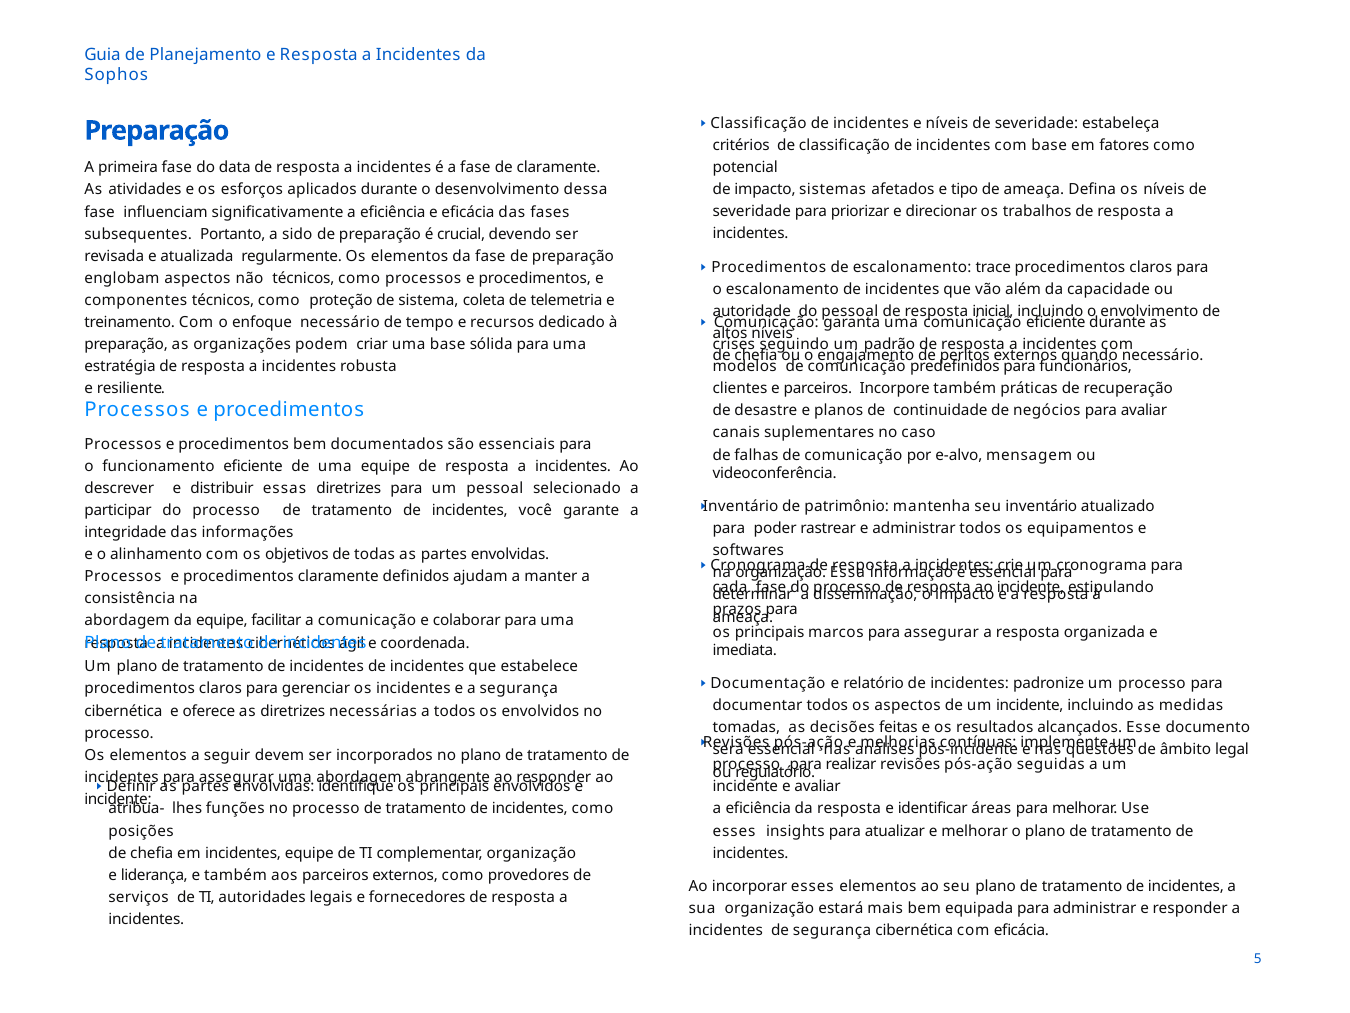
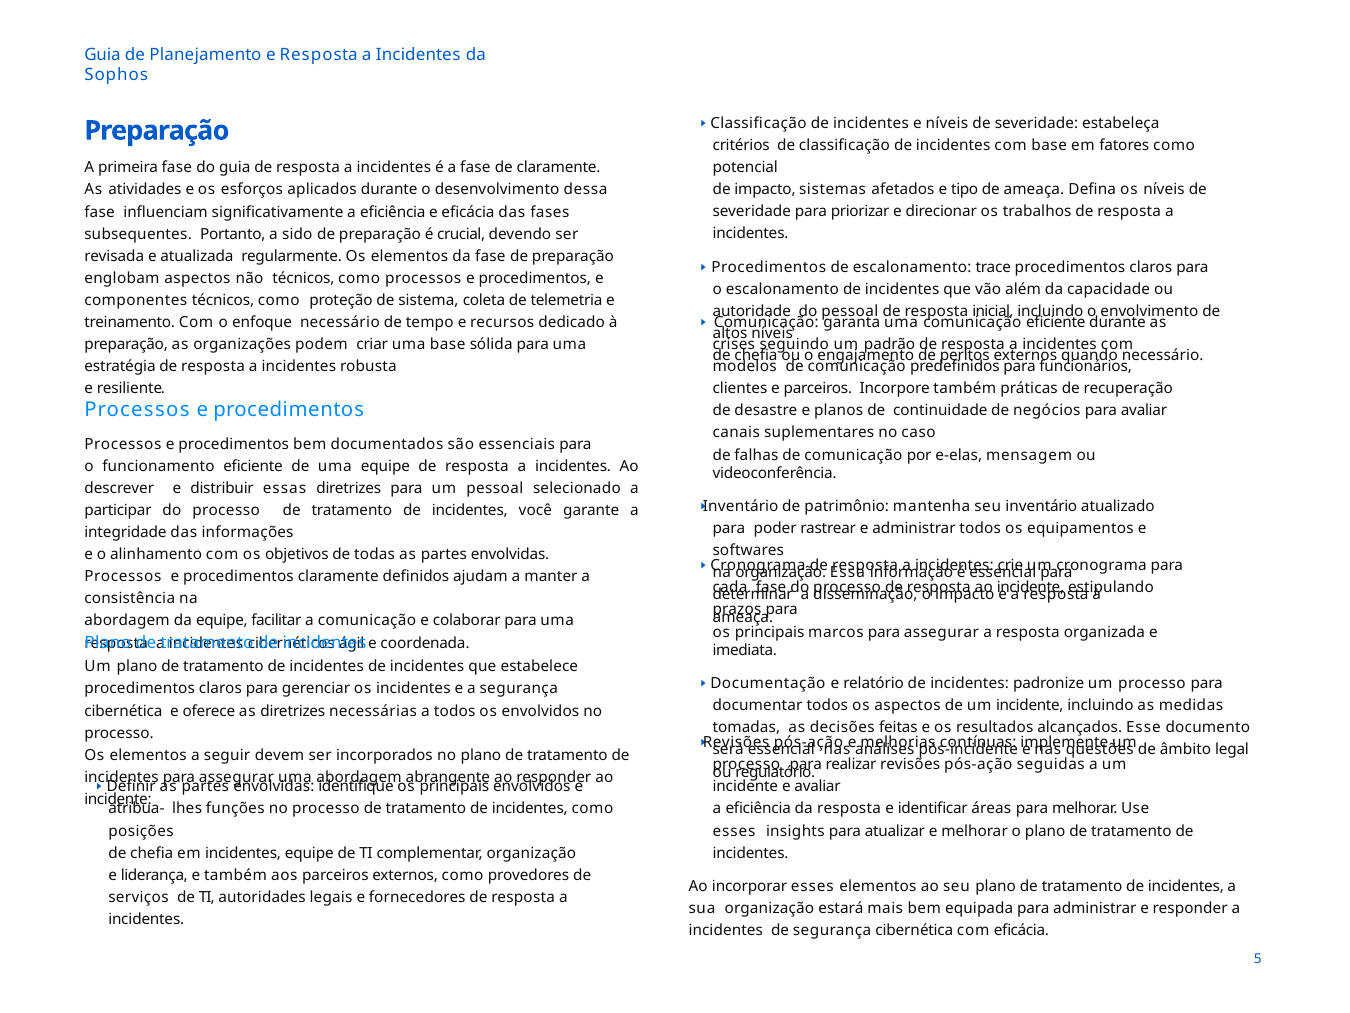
do data: data -> guia (235, 168)
e-alvo: e-alvo -> e-elas (959, 455)
